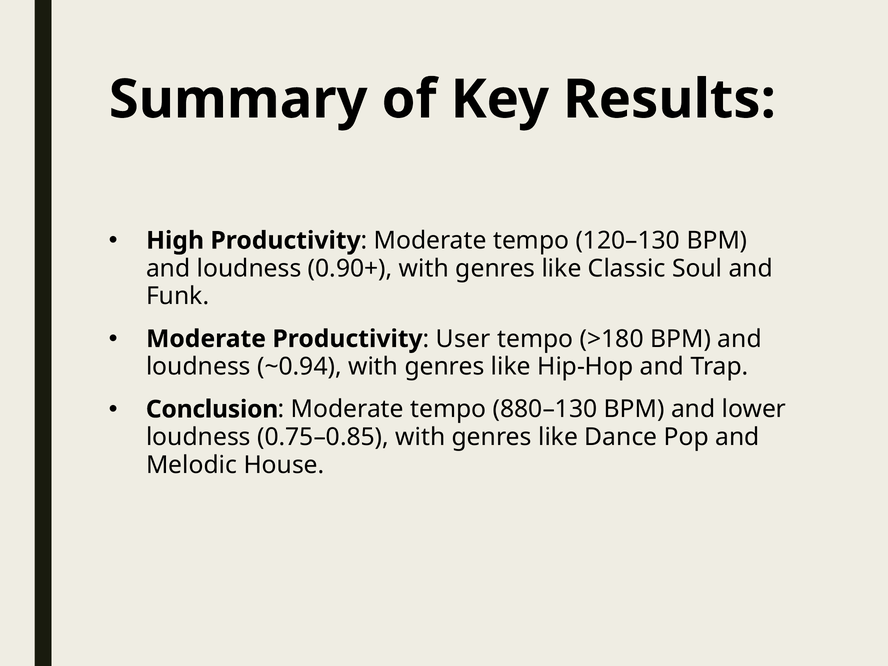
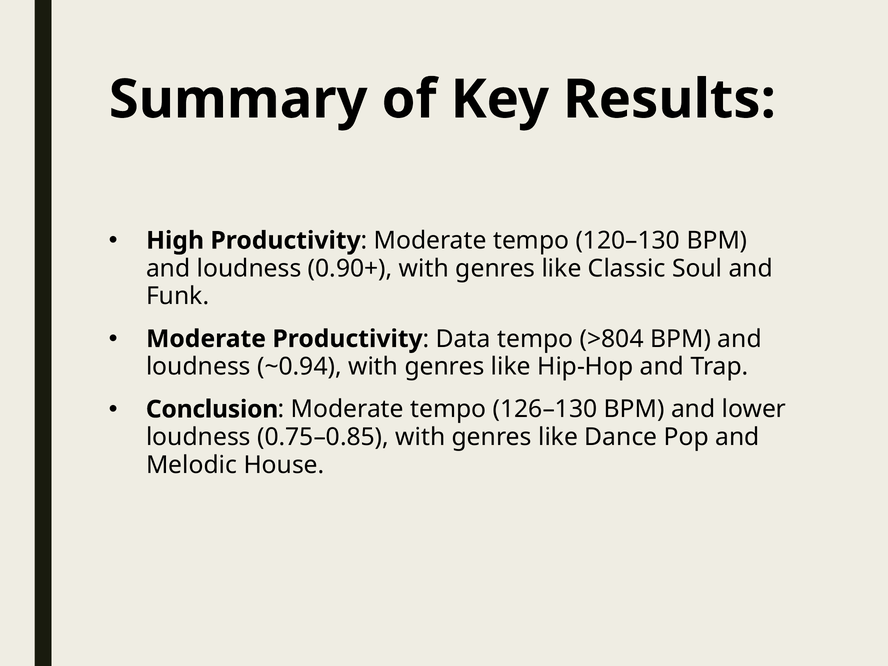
User: User -> Data (463, 339)
>180: >180 -> >804 (612, 339)
880–130: 880–130 -> 126–130 (545, 409)
